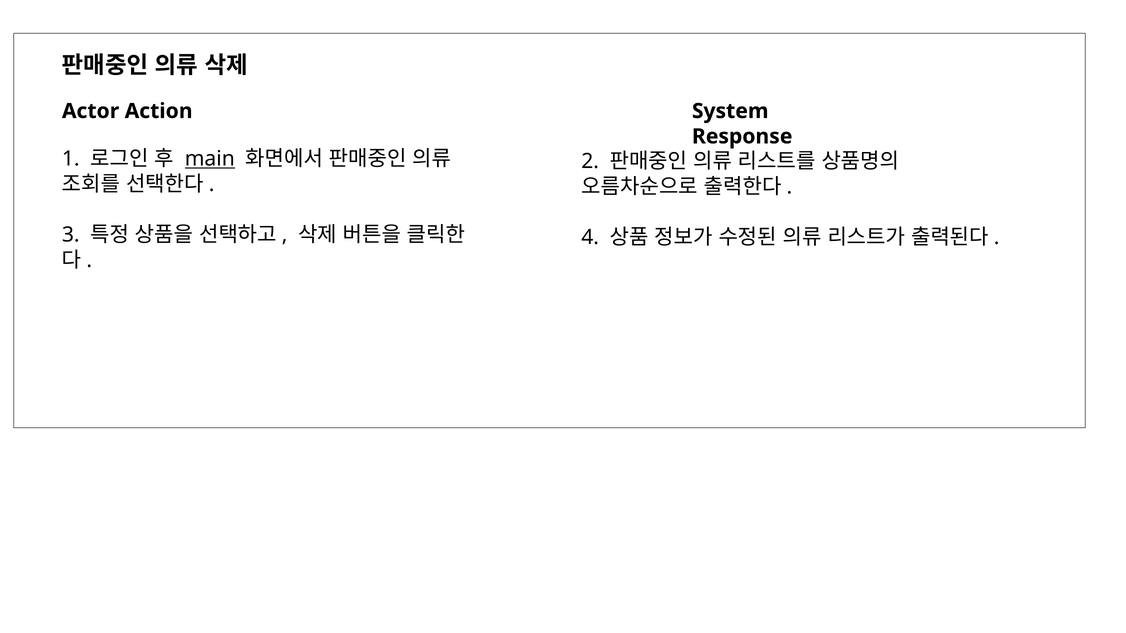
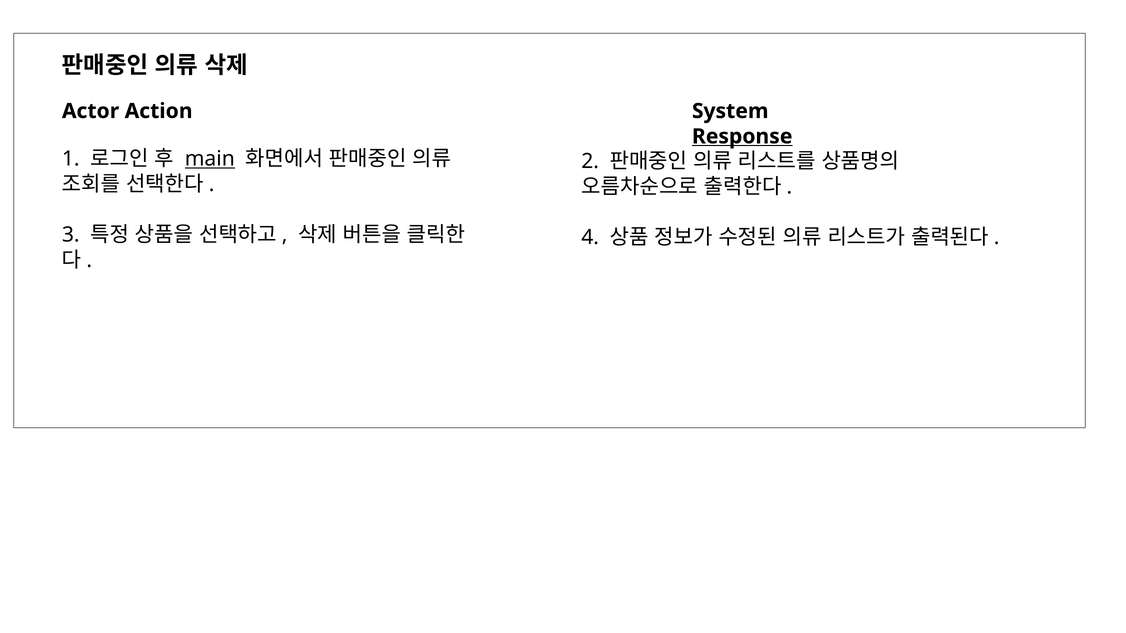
Response underline: none -> present (742, 136)
